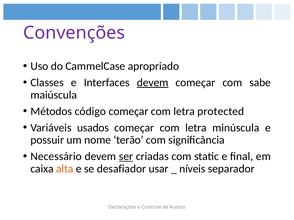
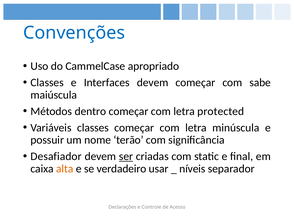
Convenções colour: purple -> blue (74, 33)
devem underline: present -> none (153, 83)
código: código -> dentro (90, 111)
Variáveis usados: usados -> classes (93, 128)
Necessário: Necessário -> Desafiador (56, 157)
desafiador: desafiador -> verdadeiro (122, 169)
